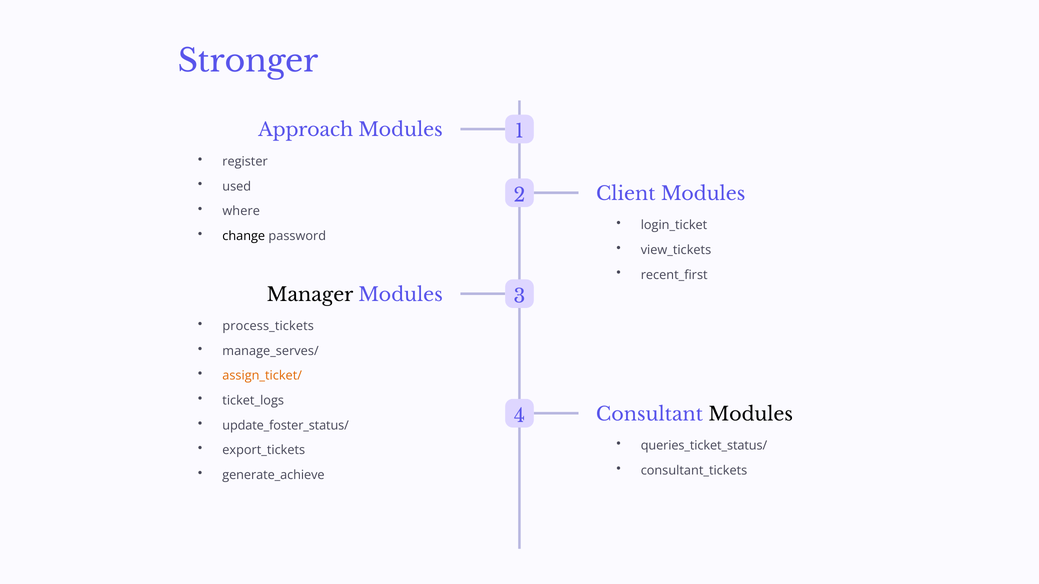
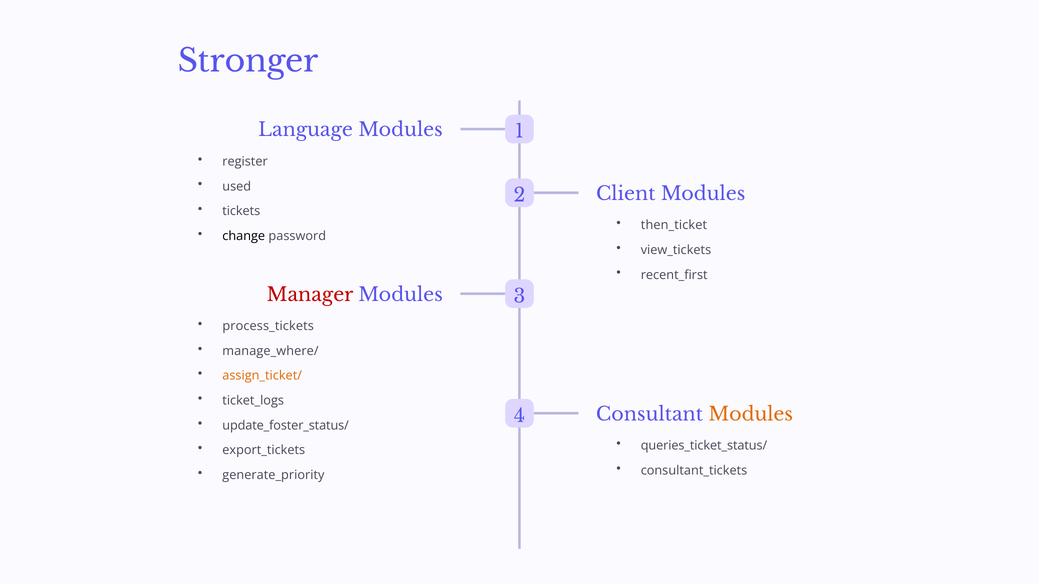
Approach: Approach -> Language (306, 130)
where: where -> tickets (241, 211)
login_ticket: login_ticket -> then_ticket (674, 225)
Manager colour: black -> red (310, 295)
manage_serves/: manage_serves/ -> manage_where/ (270, 351)
Modules colour: black -> orange (751, 415)
generate_achieve: generate_achieve -> generate_priority (273, 475)
